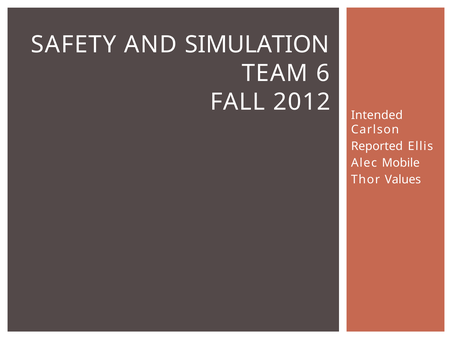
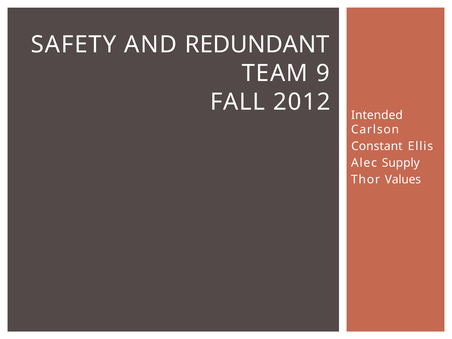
SIMULATION: SIMULATION -> REDUNDANT (257, 45)
6: 6 -> 9 (323, 73)
Reported: Reported -> Constant (377, 146)
Mobile: Mobile -> Supply (401, 163)
